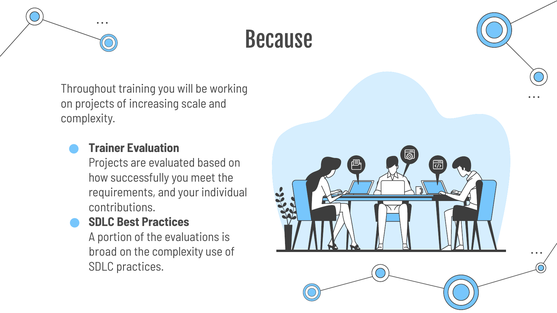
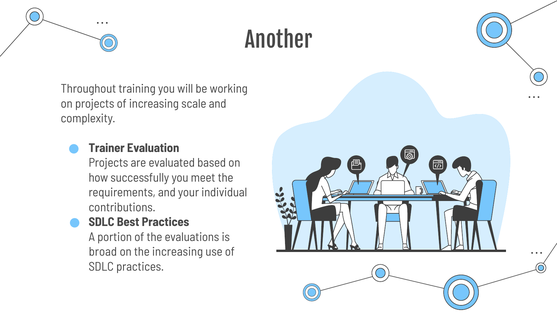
Because: Because -> Another (279, 41)
the complexity: complexity -> increasing (178, 252)
